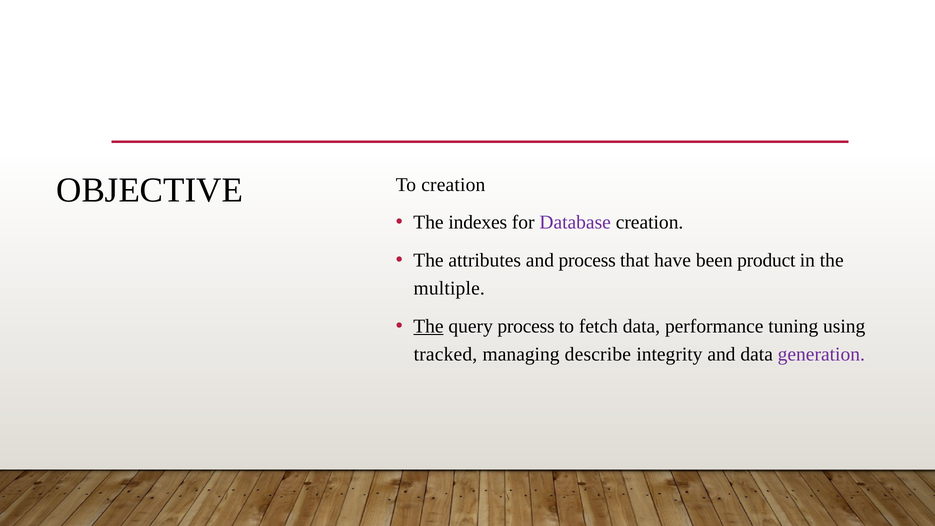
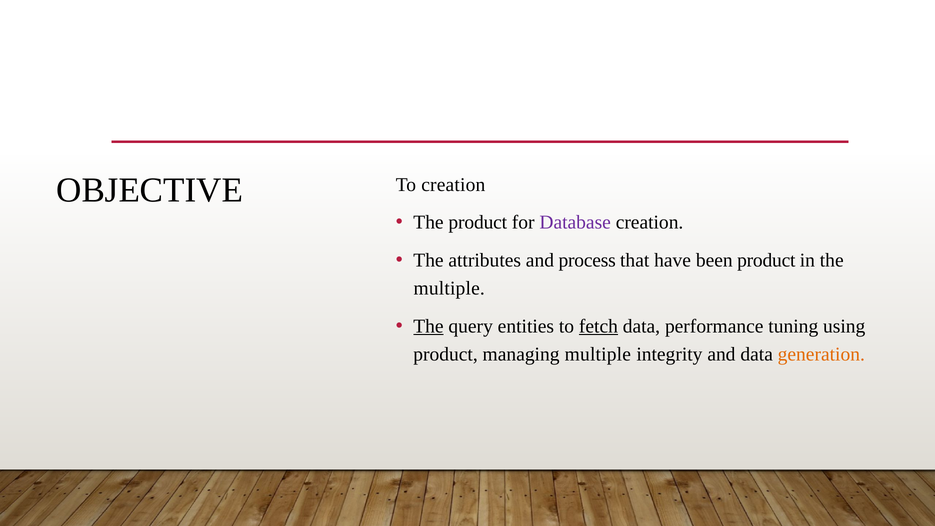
The indexes: indexes -> product (478, 222)
query process: process -> entities (526, 326)
fetch underline: none -> present (598, 326)
tracked: tracked -> product (446, 354)
managing describe: describe -> multiple (598, 354)
generation colour: purple -> orange (821, 354)
